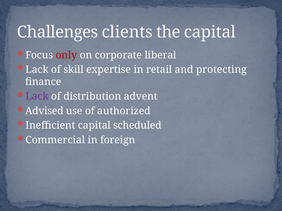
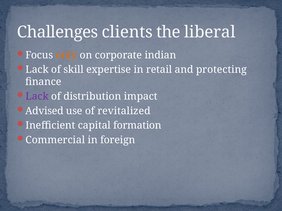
the capital: capital -> liberal (210, 32)
only colour: red -> orange (66, 55)
liberal: liberal -> indian (160, 55)
advent: advent -> impact (141, 97)
authorized: authorized -> revitalized (124, 111)
scheduled: scheduled -> formation (137, 126)
